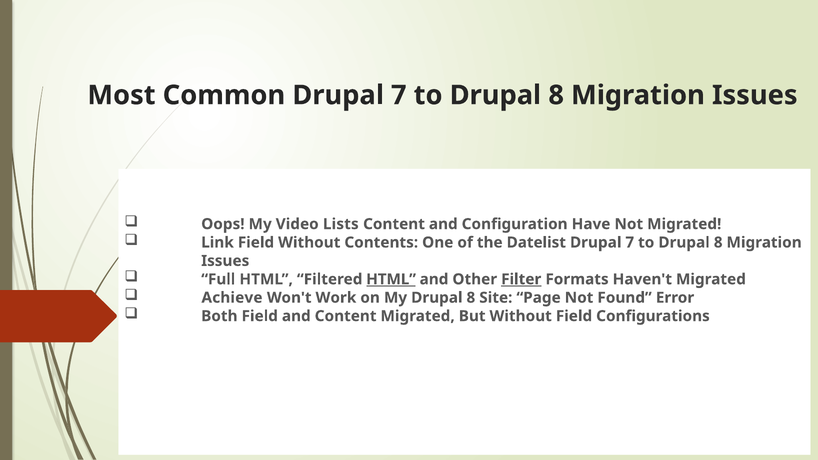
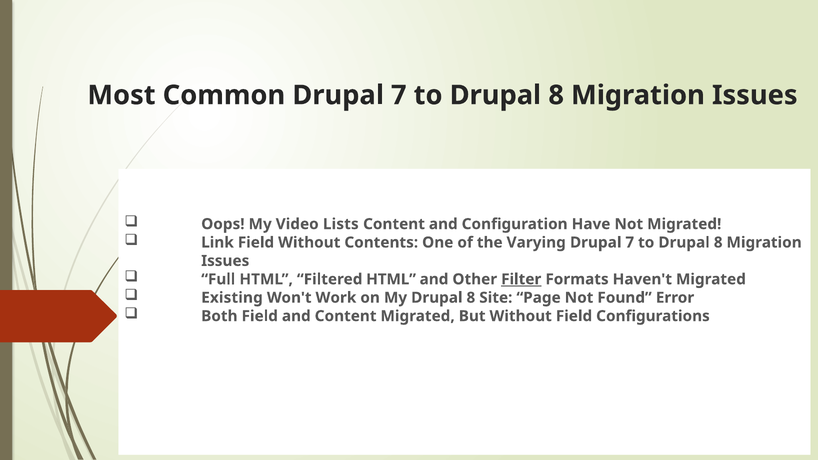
Datelist: Datelist -> Varying (536, 243)
HTML underline: present -> none (391, 279)
Achieve: Achieve -> Existing (232, 298)
